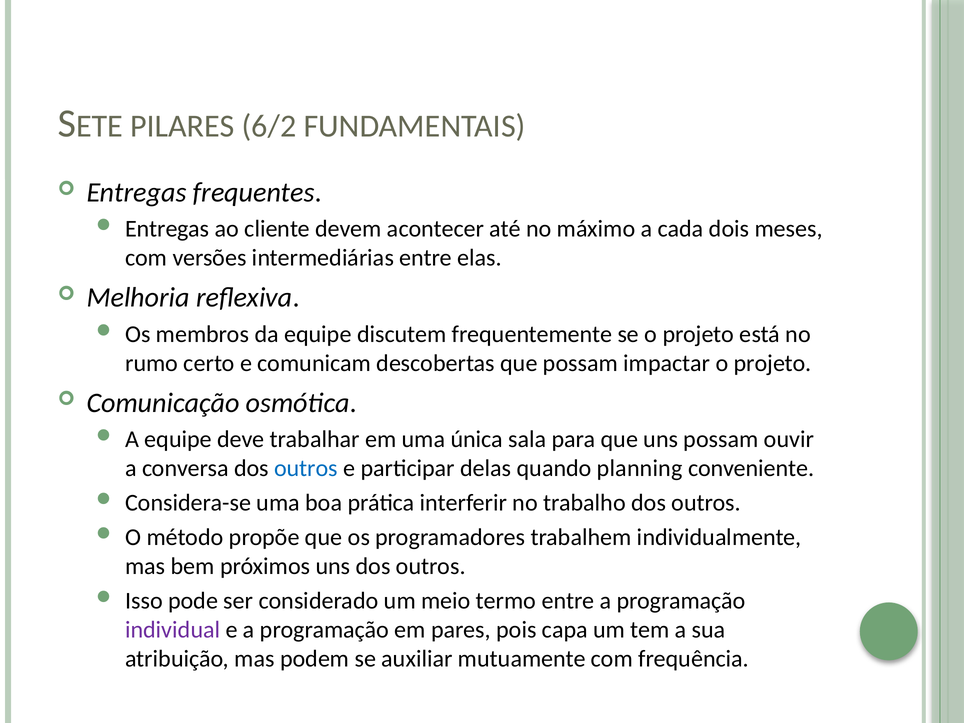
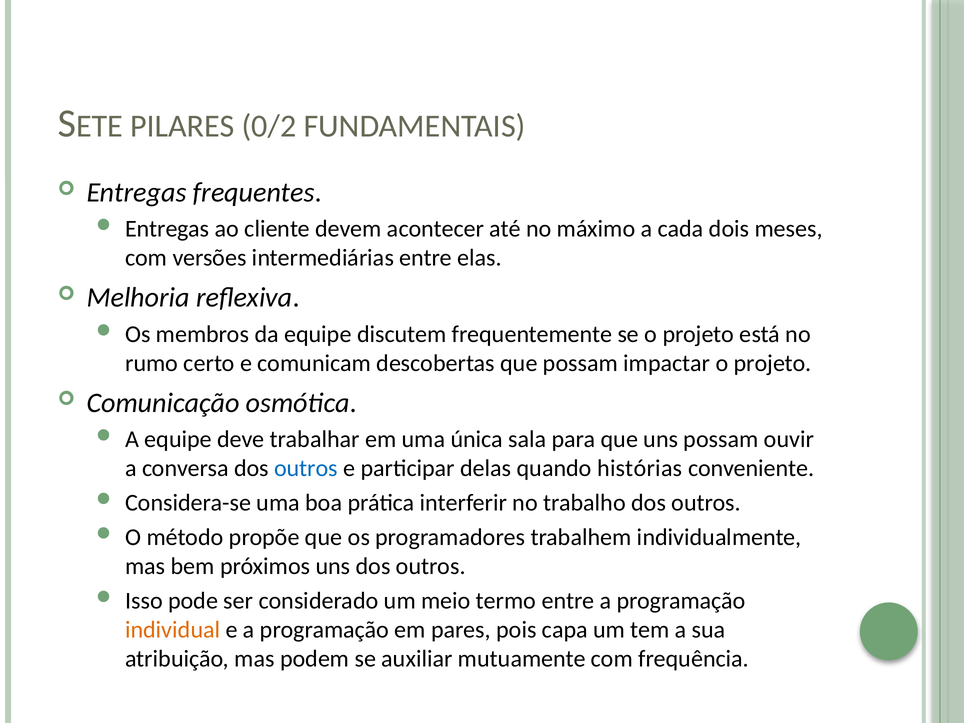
6/2: 6/2 -> 0/2 (269, 126)
planning: planning -> histórias (640, 468)
individual colour: purple -> orange (173, 630)
